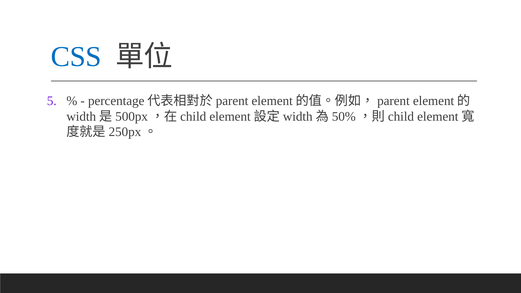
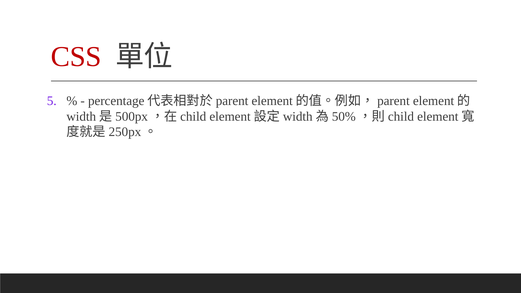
CSS colour: blue -> red (76, 57)
